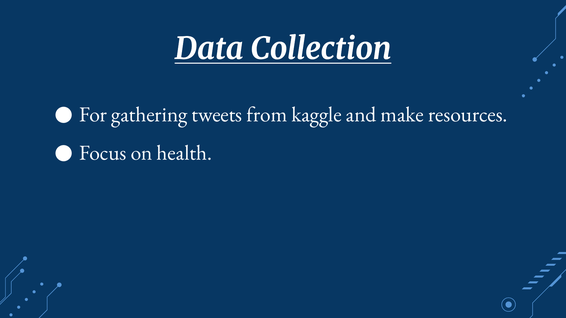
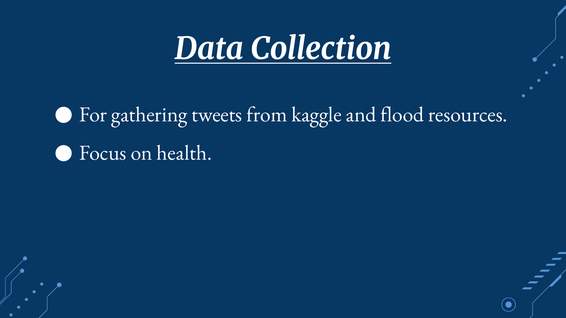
make: make -> flood (402, 115)
